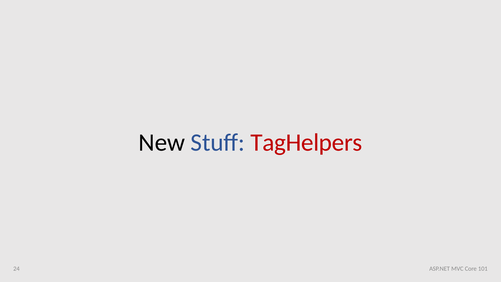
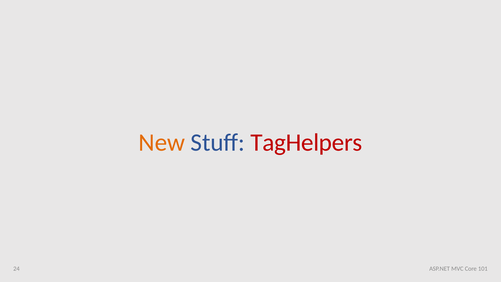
New colour: black -> orange (162, 142)
